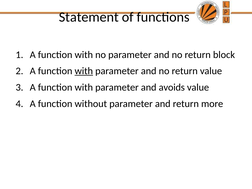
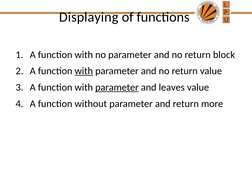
Statement: Statement -> Displaying (89, 17)
parameter underline: none -> present (117, 87)
avoids: avoids -> leaves (172, 87)
